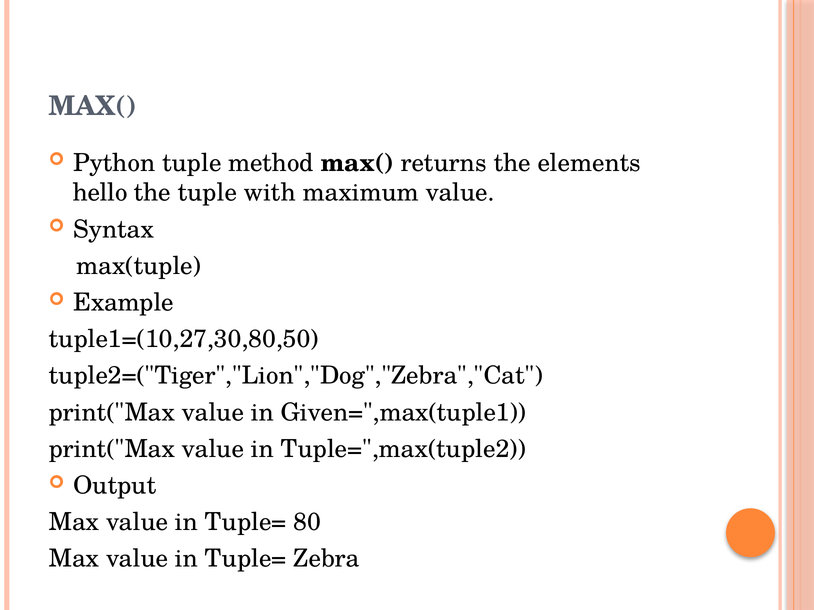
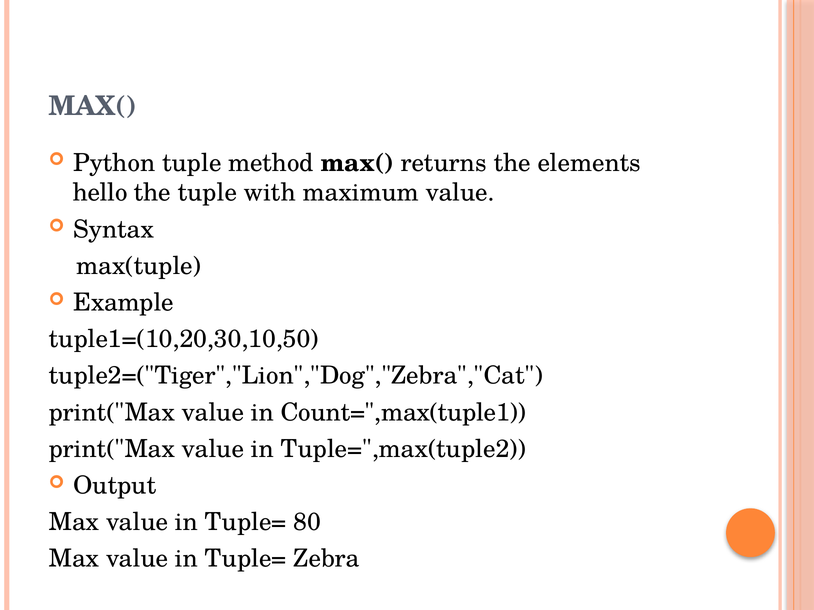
tuple1=(10,27,30,80,50: tuple1=(10,27,30,80,50 -> tuple1=(10,20,30,10,50 (184, 339)
Given=",max(tuple1: Given=",max(tuple1 -> Count=",max(tuple1 (403, 413)
